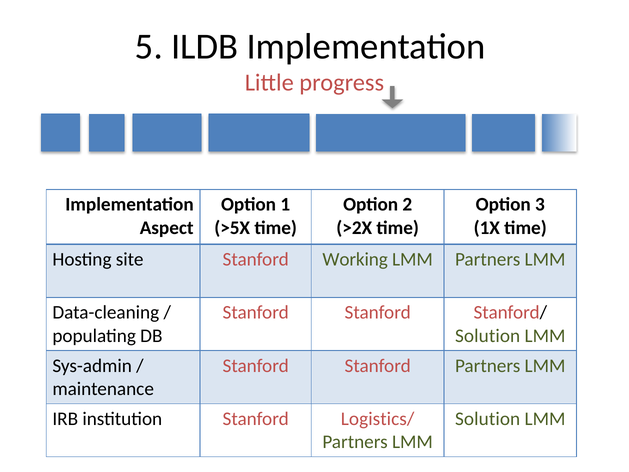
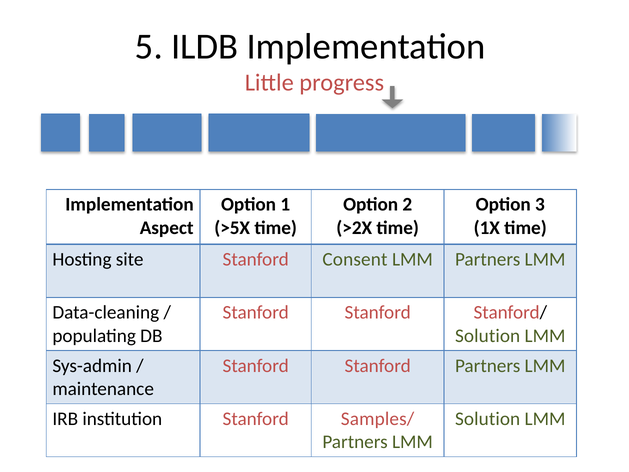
Working: Working -> Consent (355, 259)
Logistics/: Logistics/ -> Samples/ (378, 419)
